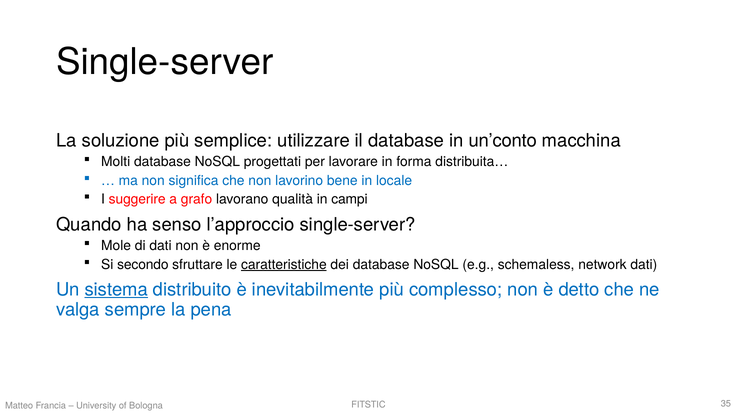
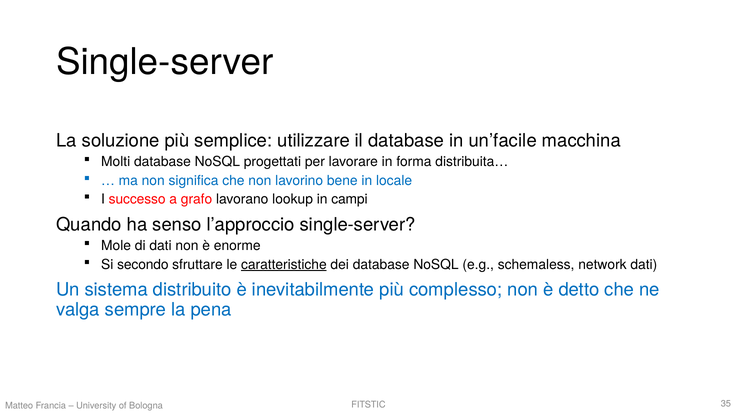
un’conto: un’conto -> un’facile (503, 140)
suggerire: suggerire -> successo (137, 199)
qualità: qualità -> lookup (293, 199)
sistema underline: present -> none (116, 289)
